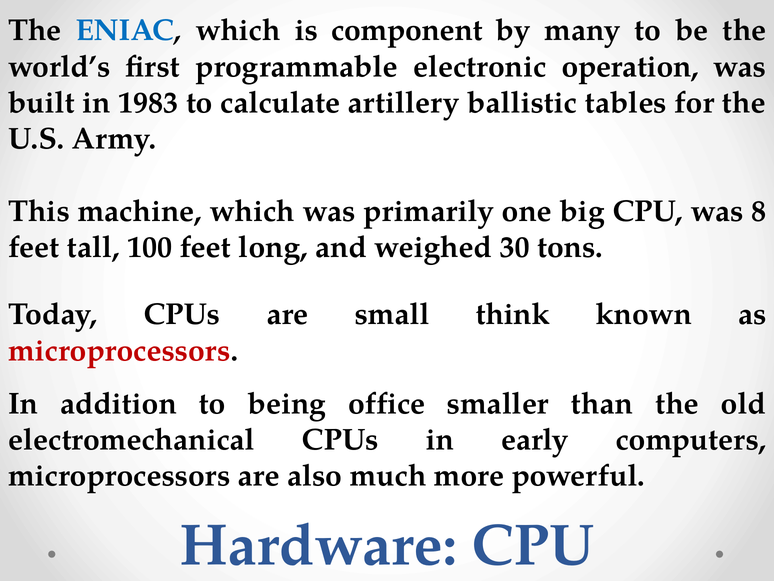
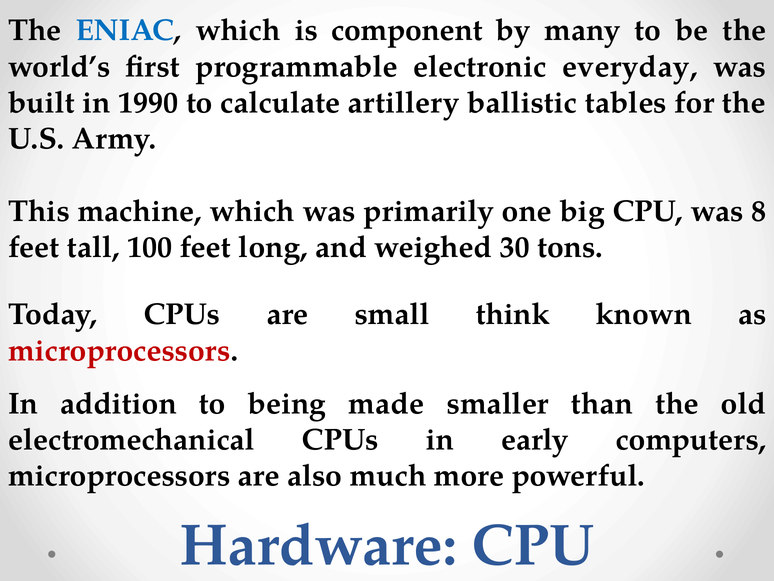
operation: operation -> everyday (630, 67)
1983: 1983 -> 1990 (148, 103)
office: office -> made (386, 403)
